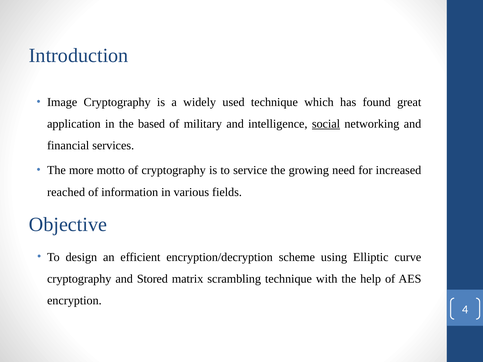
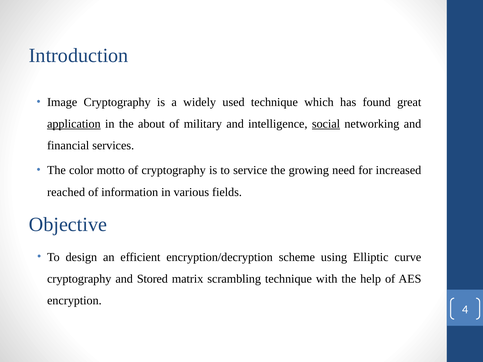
application underline: none -> present (74, 124)
based: based -> about (151, 124)
more: more -> color (81, 170)
